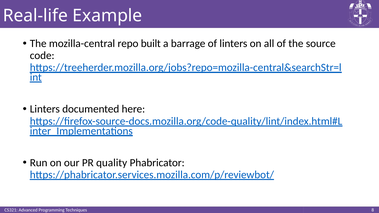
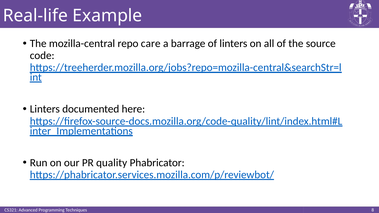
built: built -> care (151, 44)
